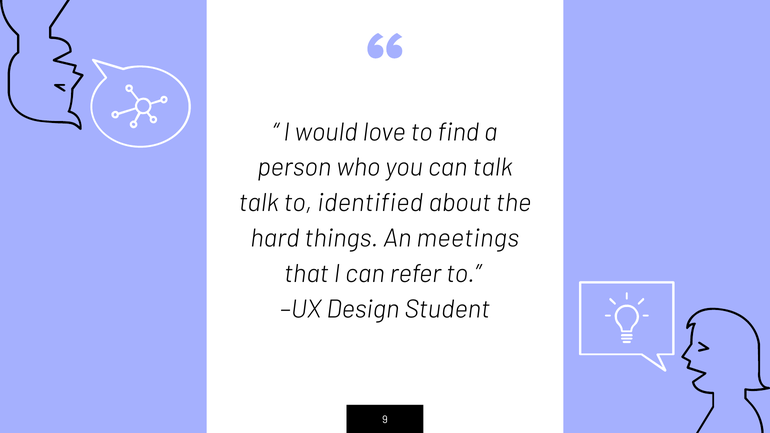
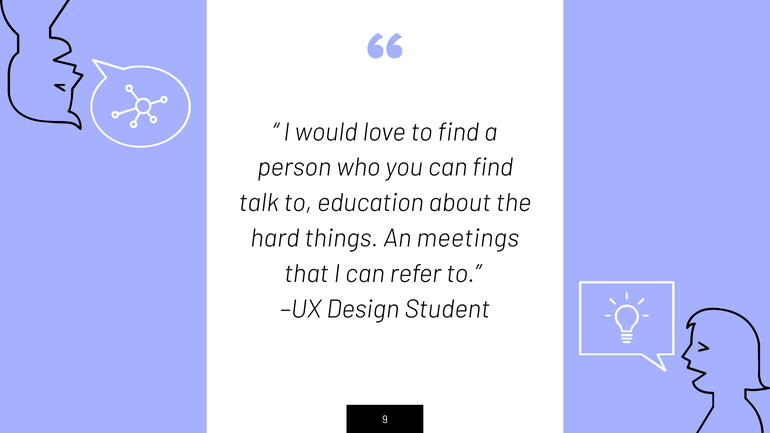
can talk: talk -> find (493, 168)
identified: identified -> education (370, 203)
